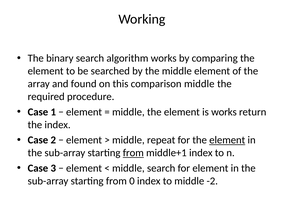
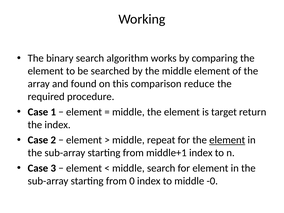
comparison middle: middle -> reduce (199, 84)
is works: works -> target (224, 112)
from underline: present -> none (133, 153)
-2: -2 -> -0 (212, 181)
